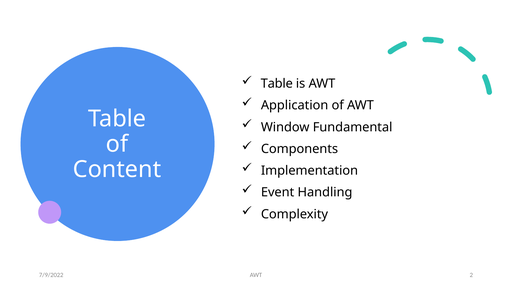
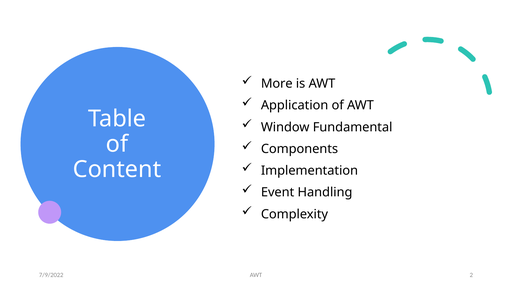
Table: Table -> More (277, 84)
